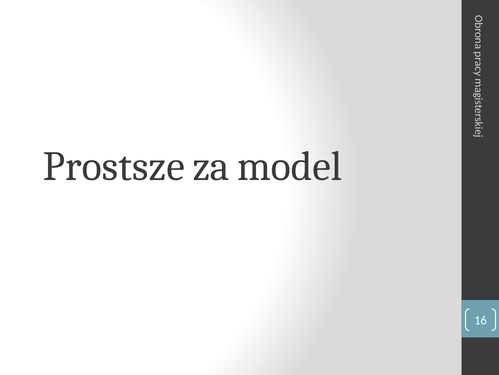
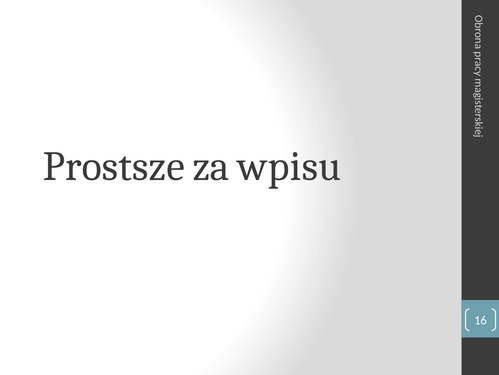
model: model -> wpisu (289, 166)
